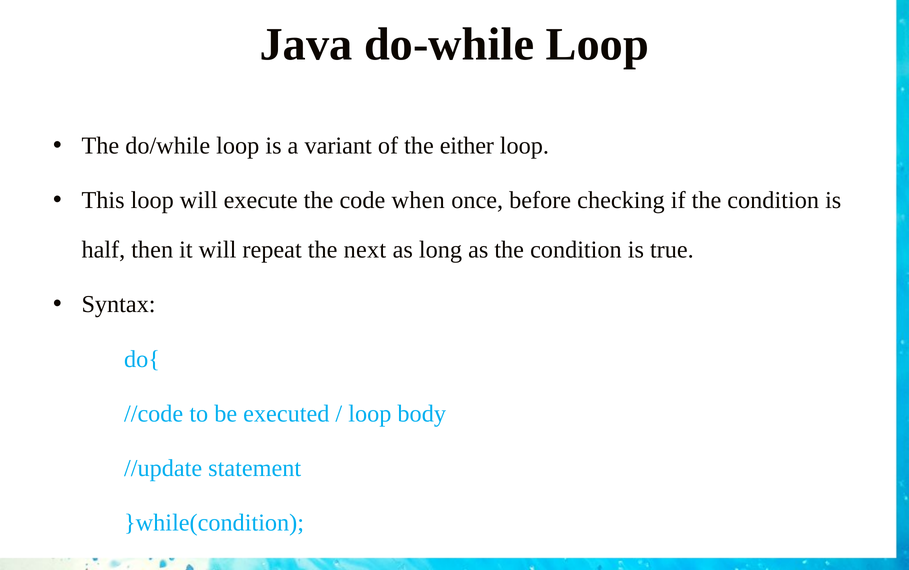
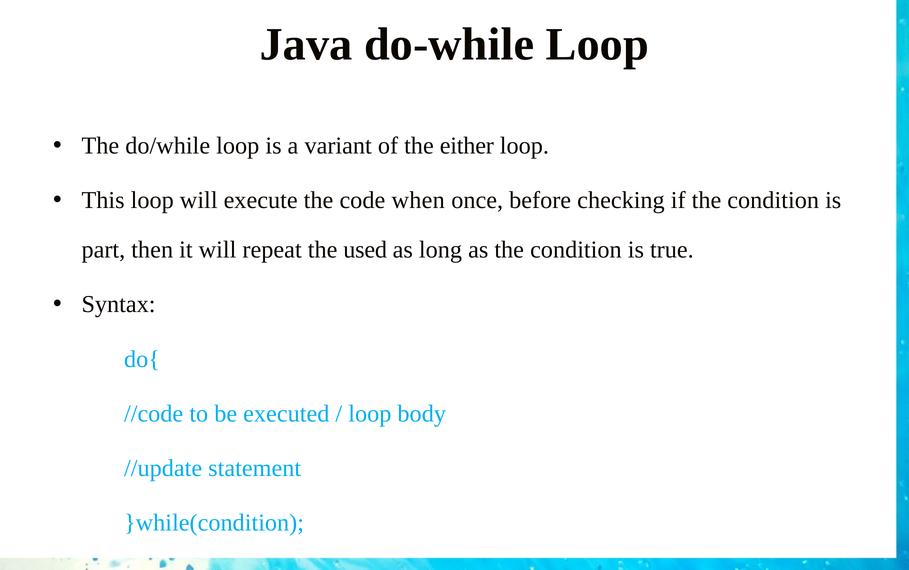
half: half -> part (103, 250)
next: next -> used (365, 250)
